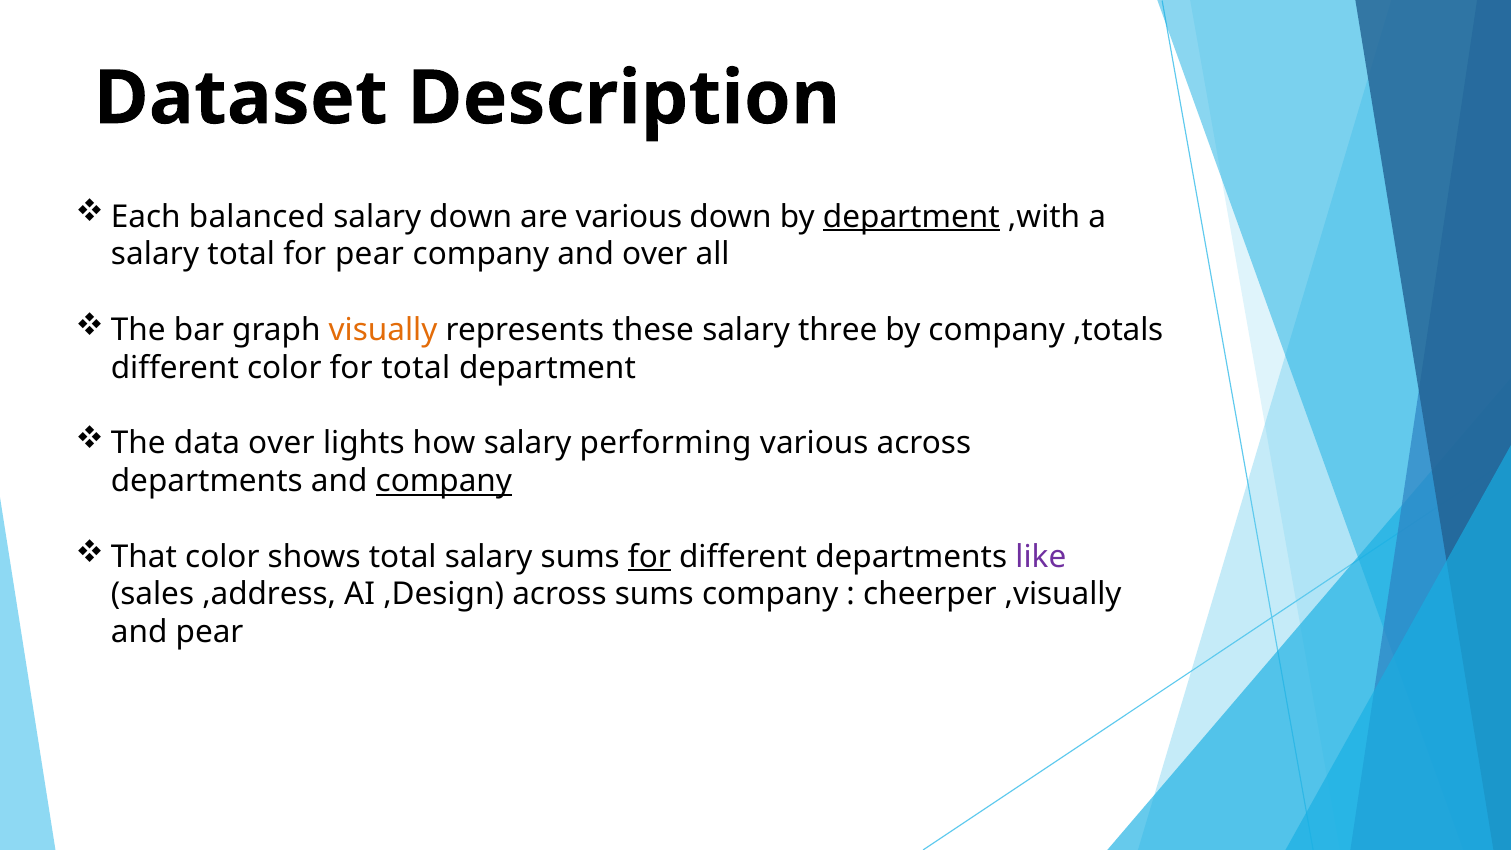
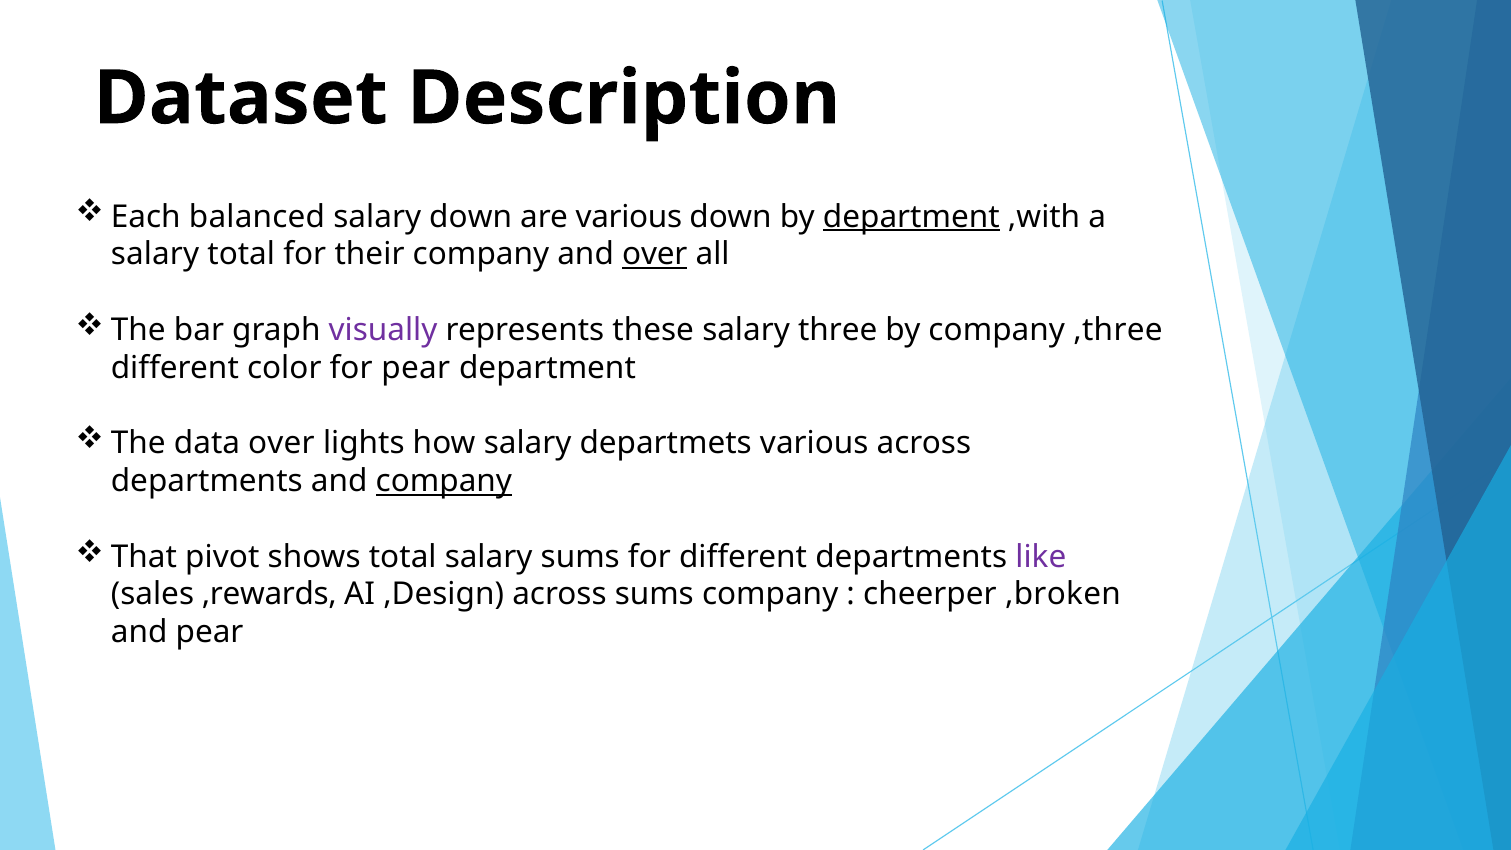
for pear: pear -> their (370, 254)
over underline: none -> present (655, 254)
visually colour: orange -> purple (383, 330)
,totals: ,totals -> ,three (1118, 330)
for total: total -> pear (416, 368)
performing: performing -> departmets (666, 443)
That color: color -> pivot (222, 557)
for underline: present -> none (649, 557)
,address: ,address -> ,rewards (269, 595)
,visually: ,visually -> ,broken (1063, 595)
